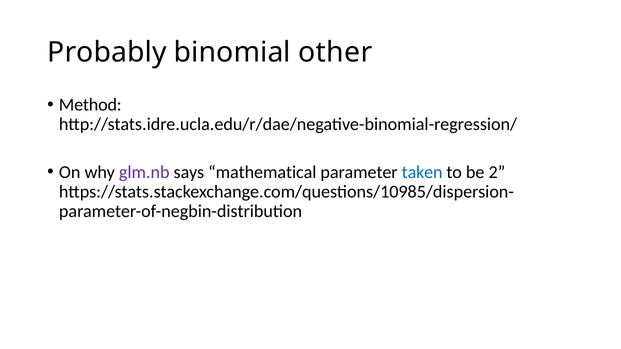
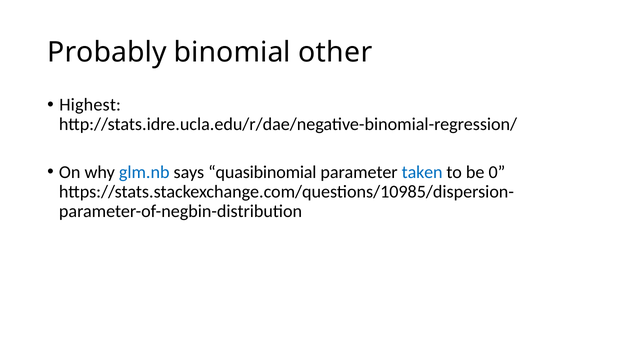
Method: Method -> Highest (90, 105)
glm.nb colour: purple -> blue (144, 172)
mathematical: mathematical -> quasibinomial (262, 172)
2: 2 -> 0 (497, 172)
